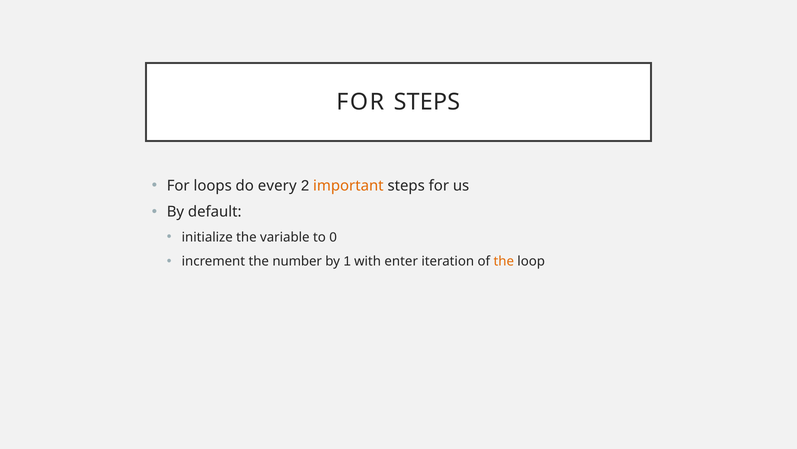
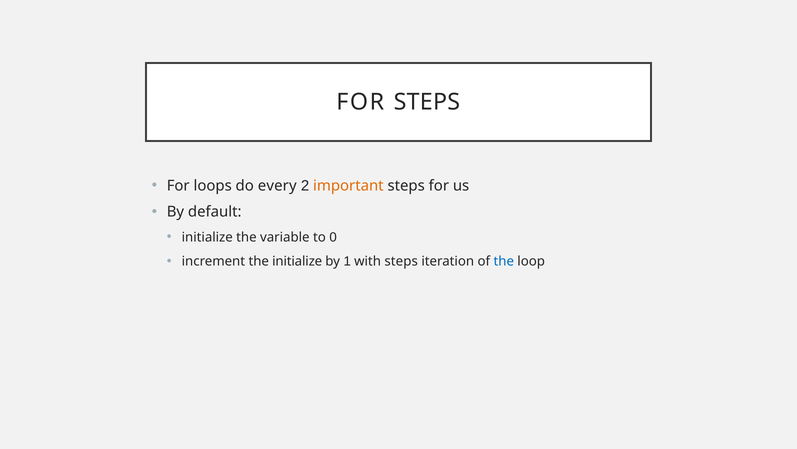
the number: number -> initialize (297, 261)
with enter: enter -> steps (401, 261)
the colour: orange -> blue (504, 261)
